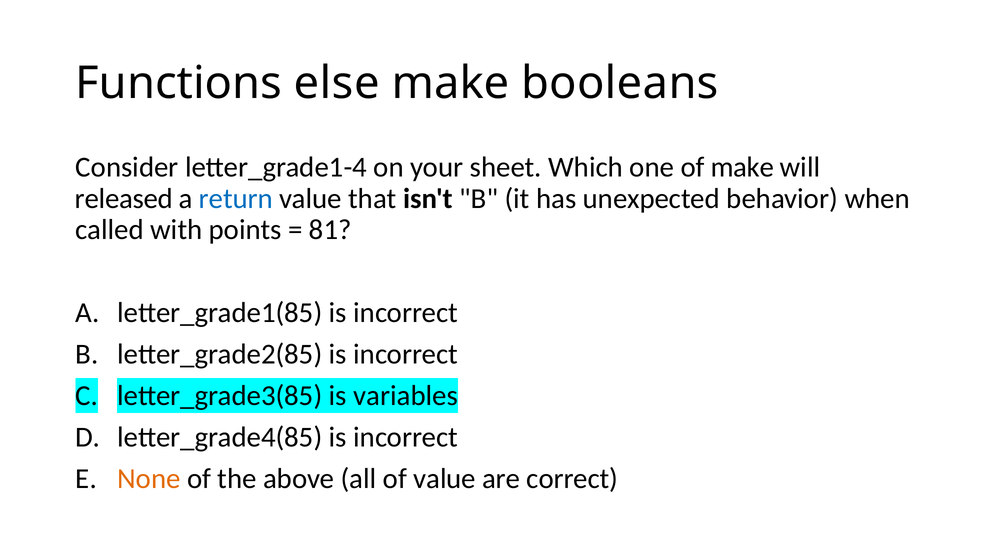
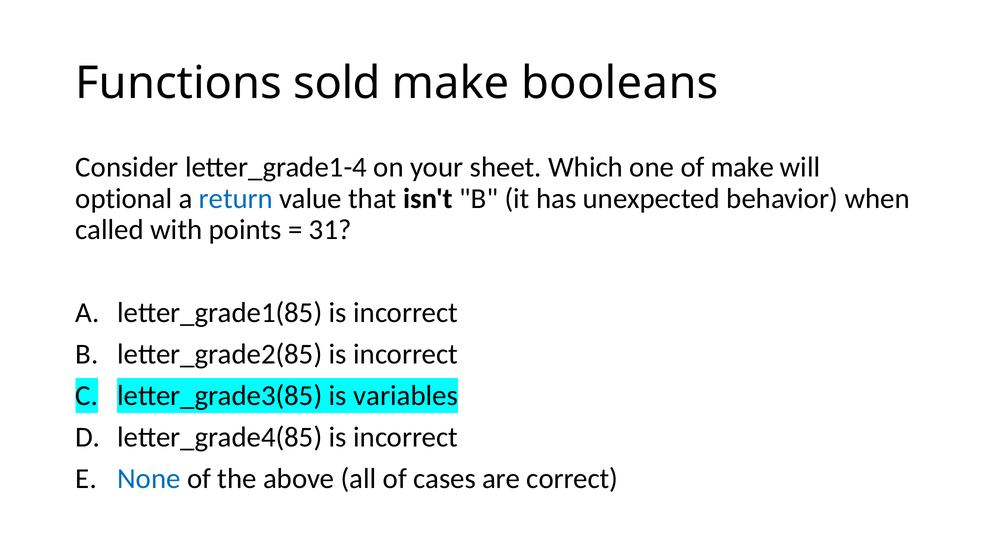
else: else -> sold (337, 83)
released: released -> optional (124, 199)
81: 81 -> 31 (330, 230)
None colour: orange -> blue (149, 479)
of value: value -> cases (445, 479)
